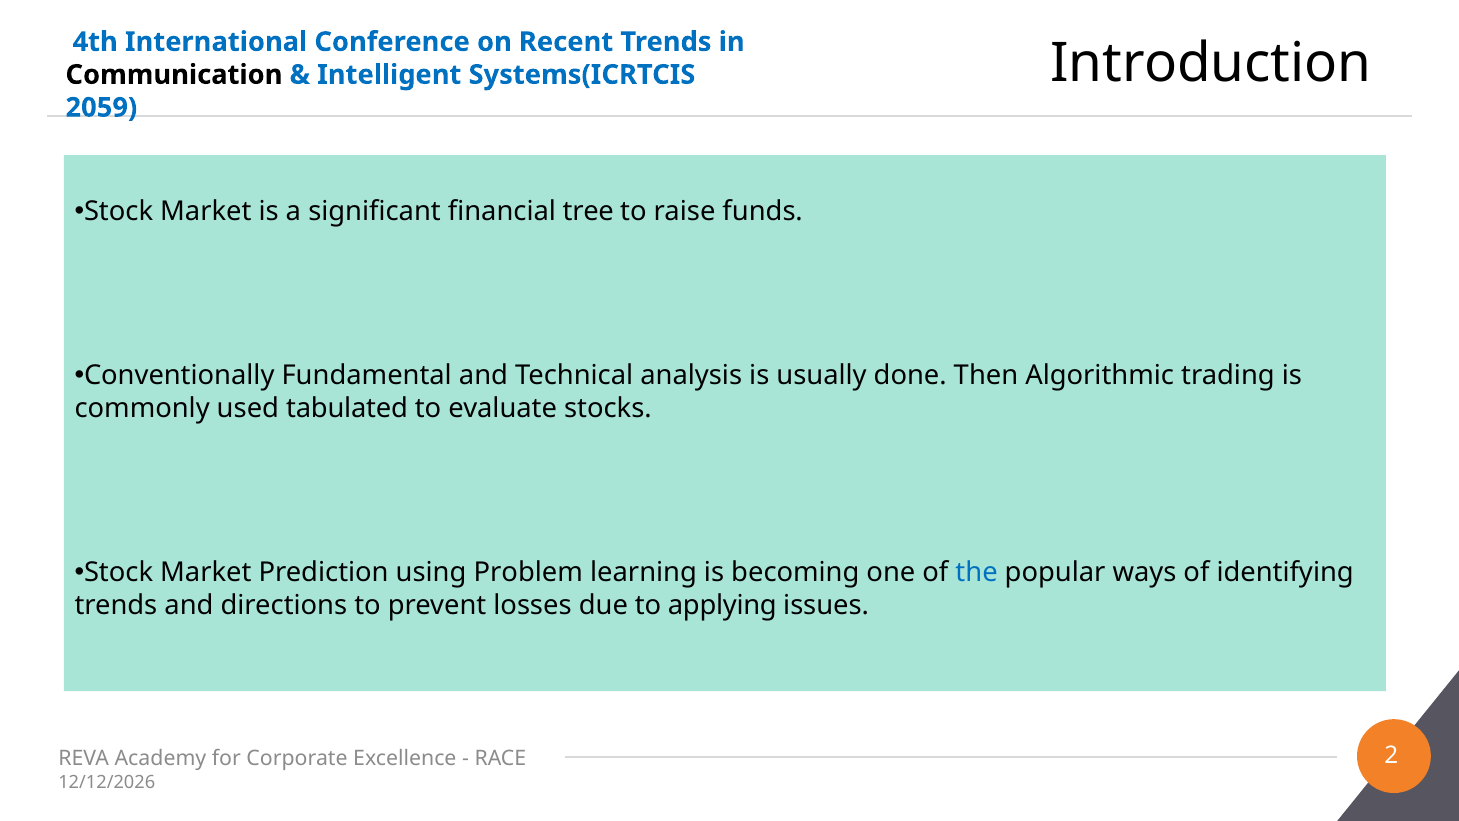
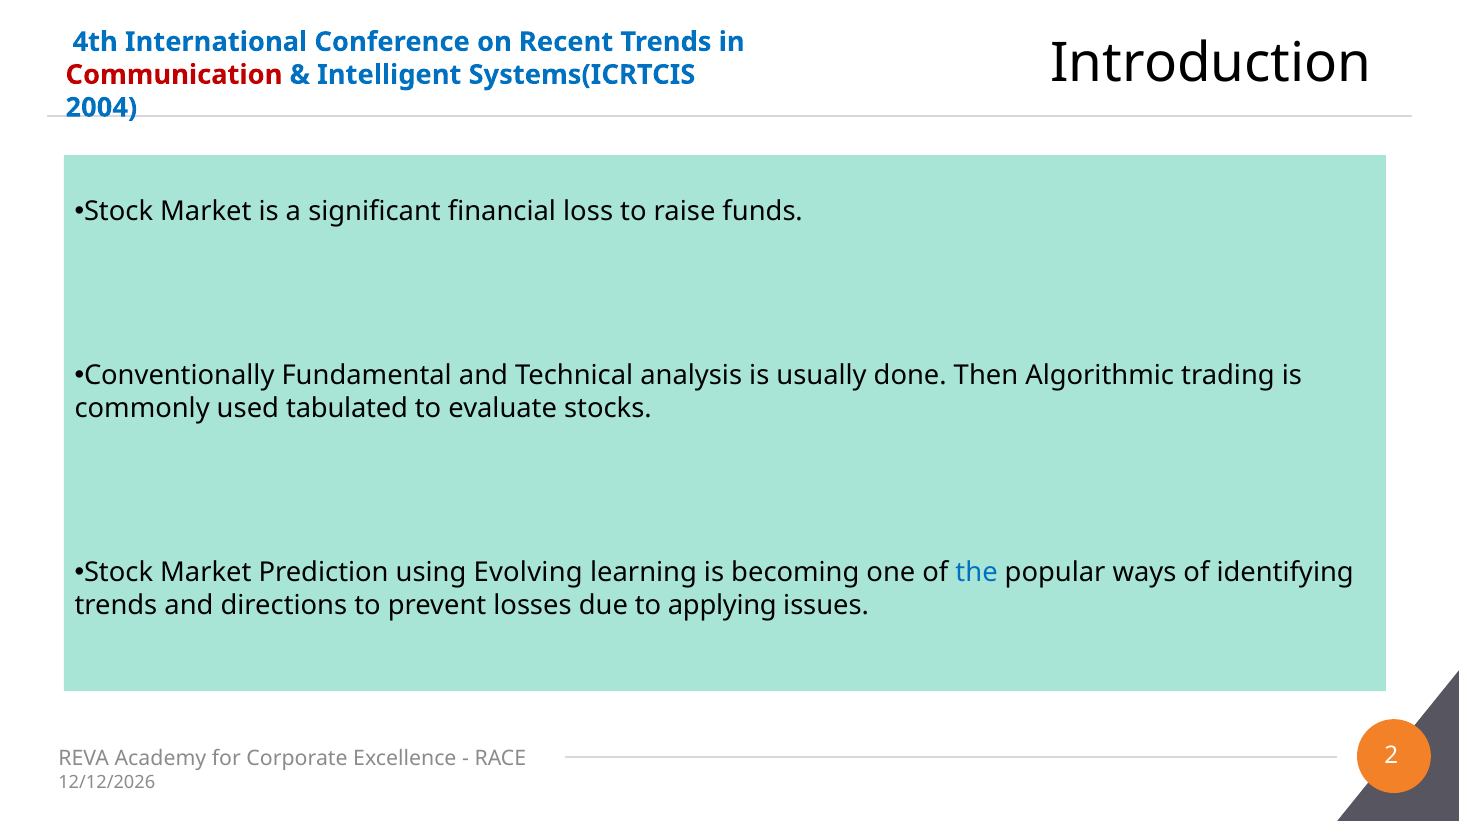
Communication colour: black -> red (174, 75)
2059: 2059 -> 2004 (101, 108)
tree: tree -> loss (588, 212)
Problem: Problem -> Evolving (528, 573)
